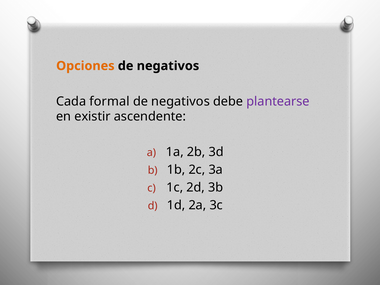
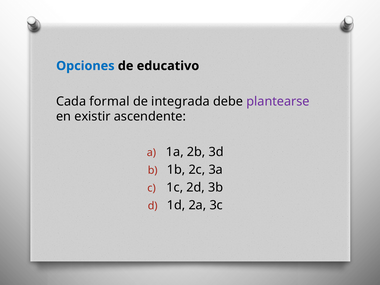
Opciones colour: orange -> blue (85, 66)
negativos: negativos -> educativo (168, 66)
negativos: negativos -> integrada (181, 101)
